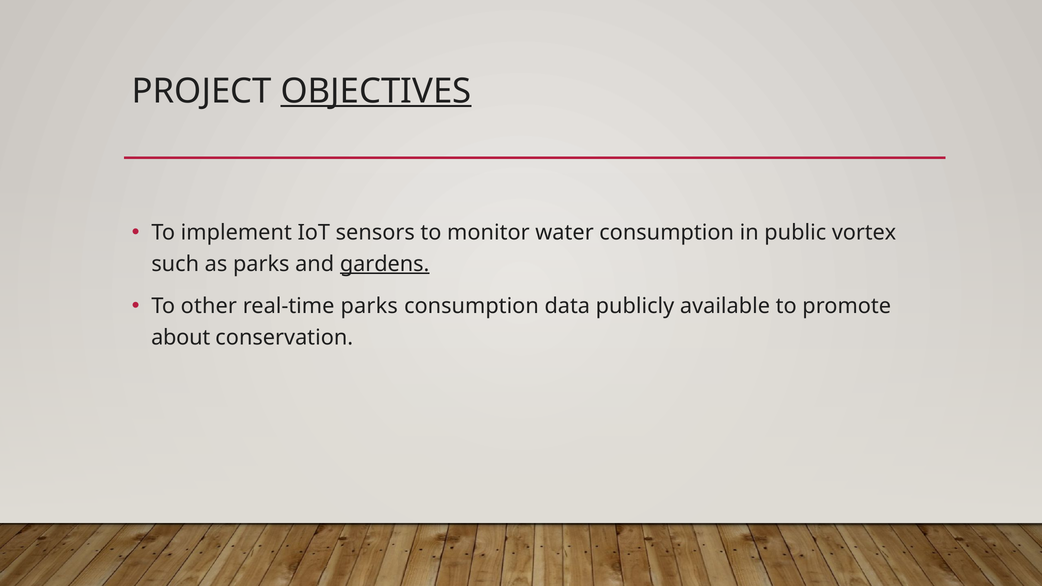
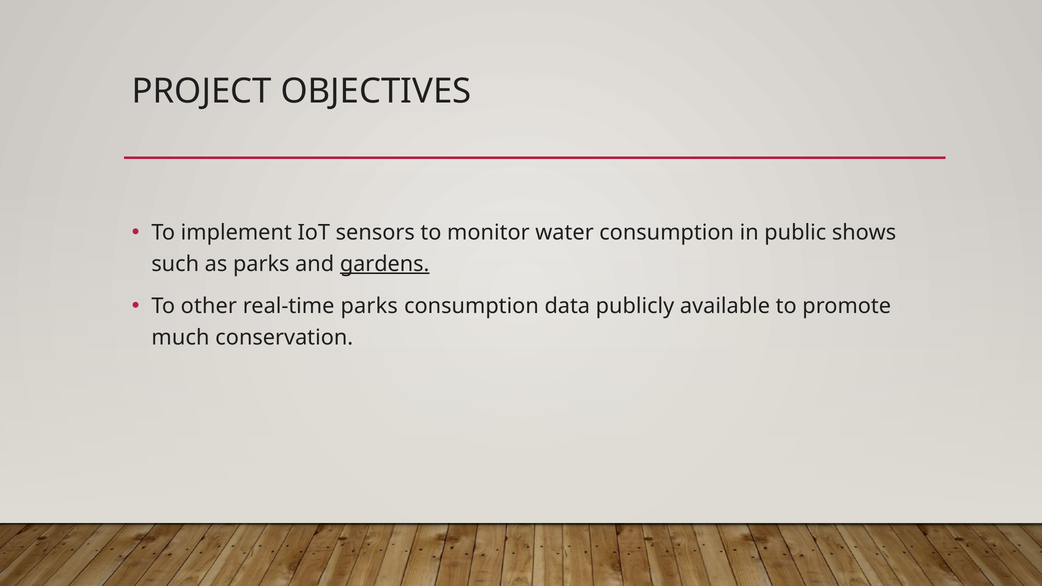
OBJECTIVES underline: present -> none (376, 91)
vortex: vortex -> shows (864, 233)
about: about -> much (180, 337)
